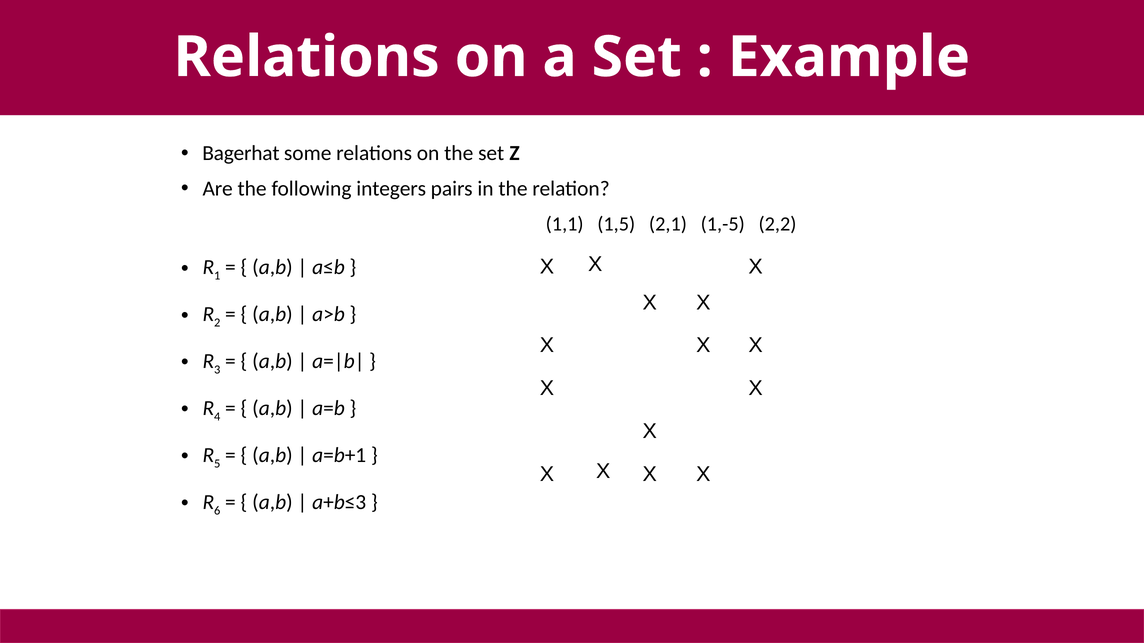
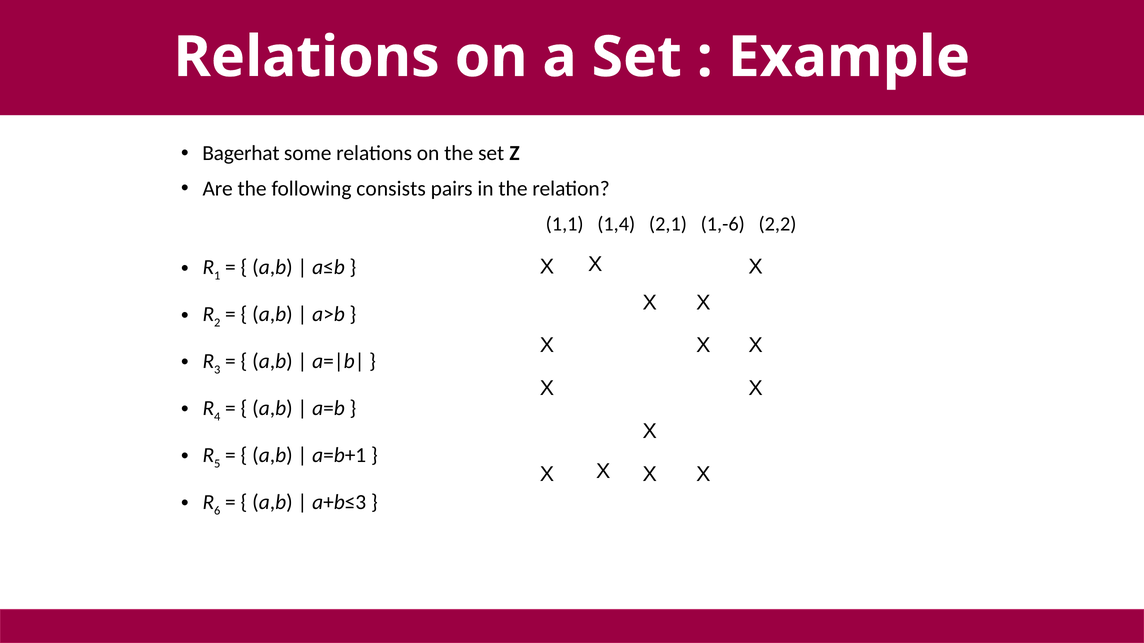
integers: integers -> consists (391, 189)
1,5: 1,5 -> 1,4 (616, 224)
1,-5: 1,-5 -> 1,-6 (723, 224)
